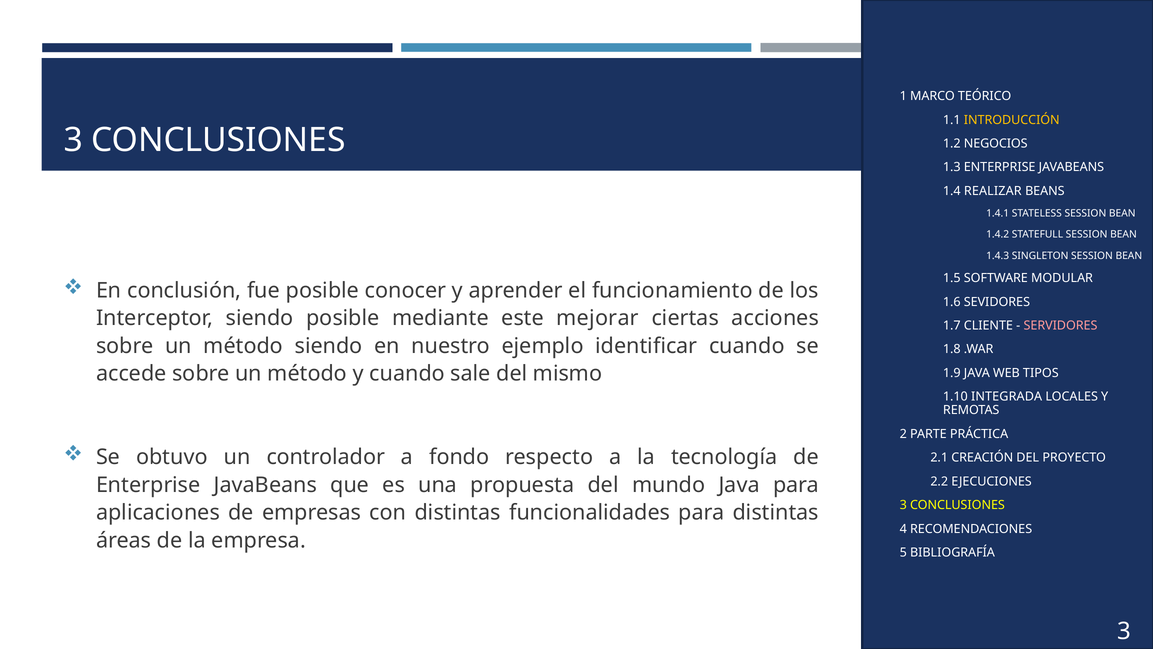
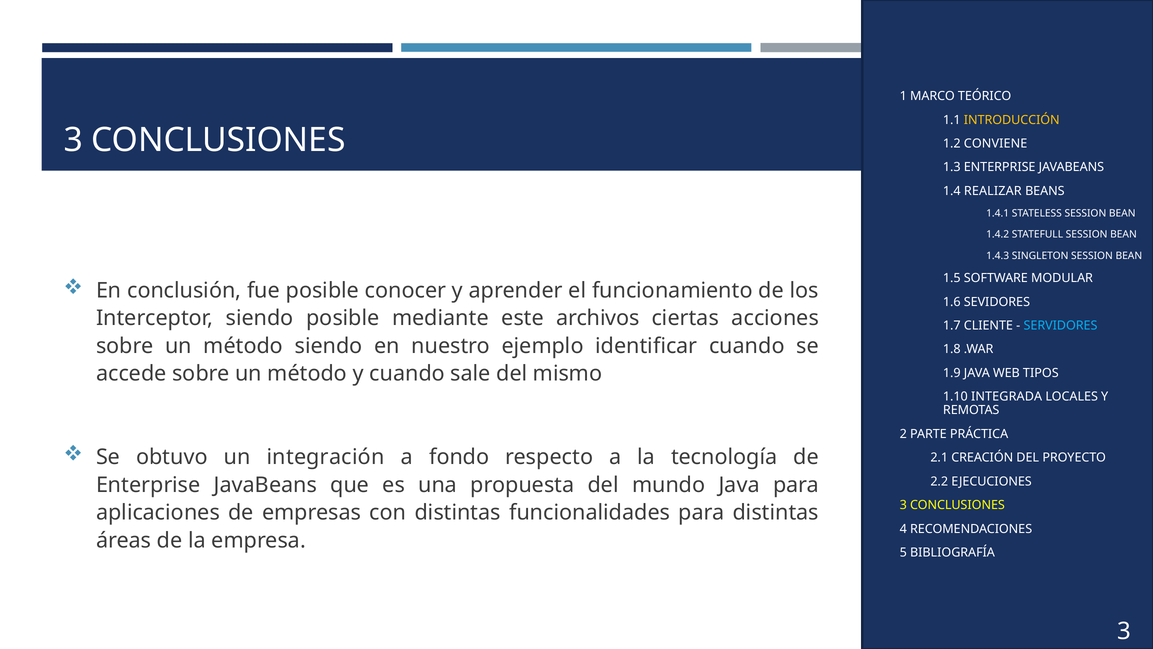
NEGOCIOS: NEGOCIOS -> CONVIENE (996, 144)
mejorar: mejorar -> archivos (598, 318)
SERVIDORES colour: pink -> light blue (1061, 325)
controlador: controlador -> integración (326, 457)
